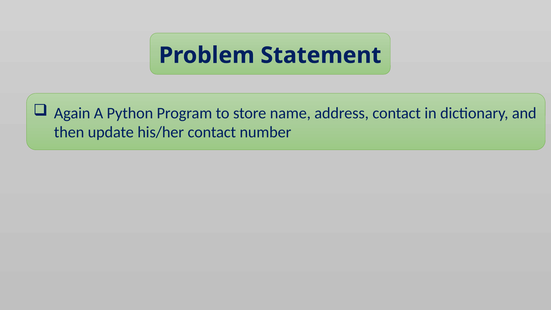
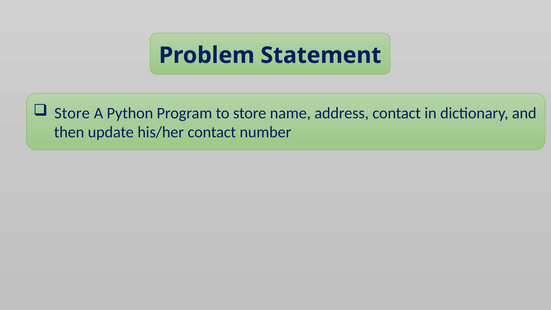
Again: Again -> Store (72, 113)
